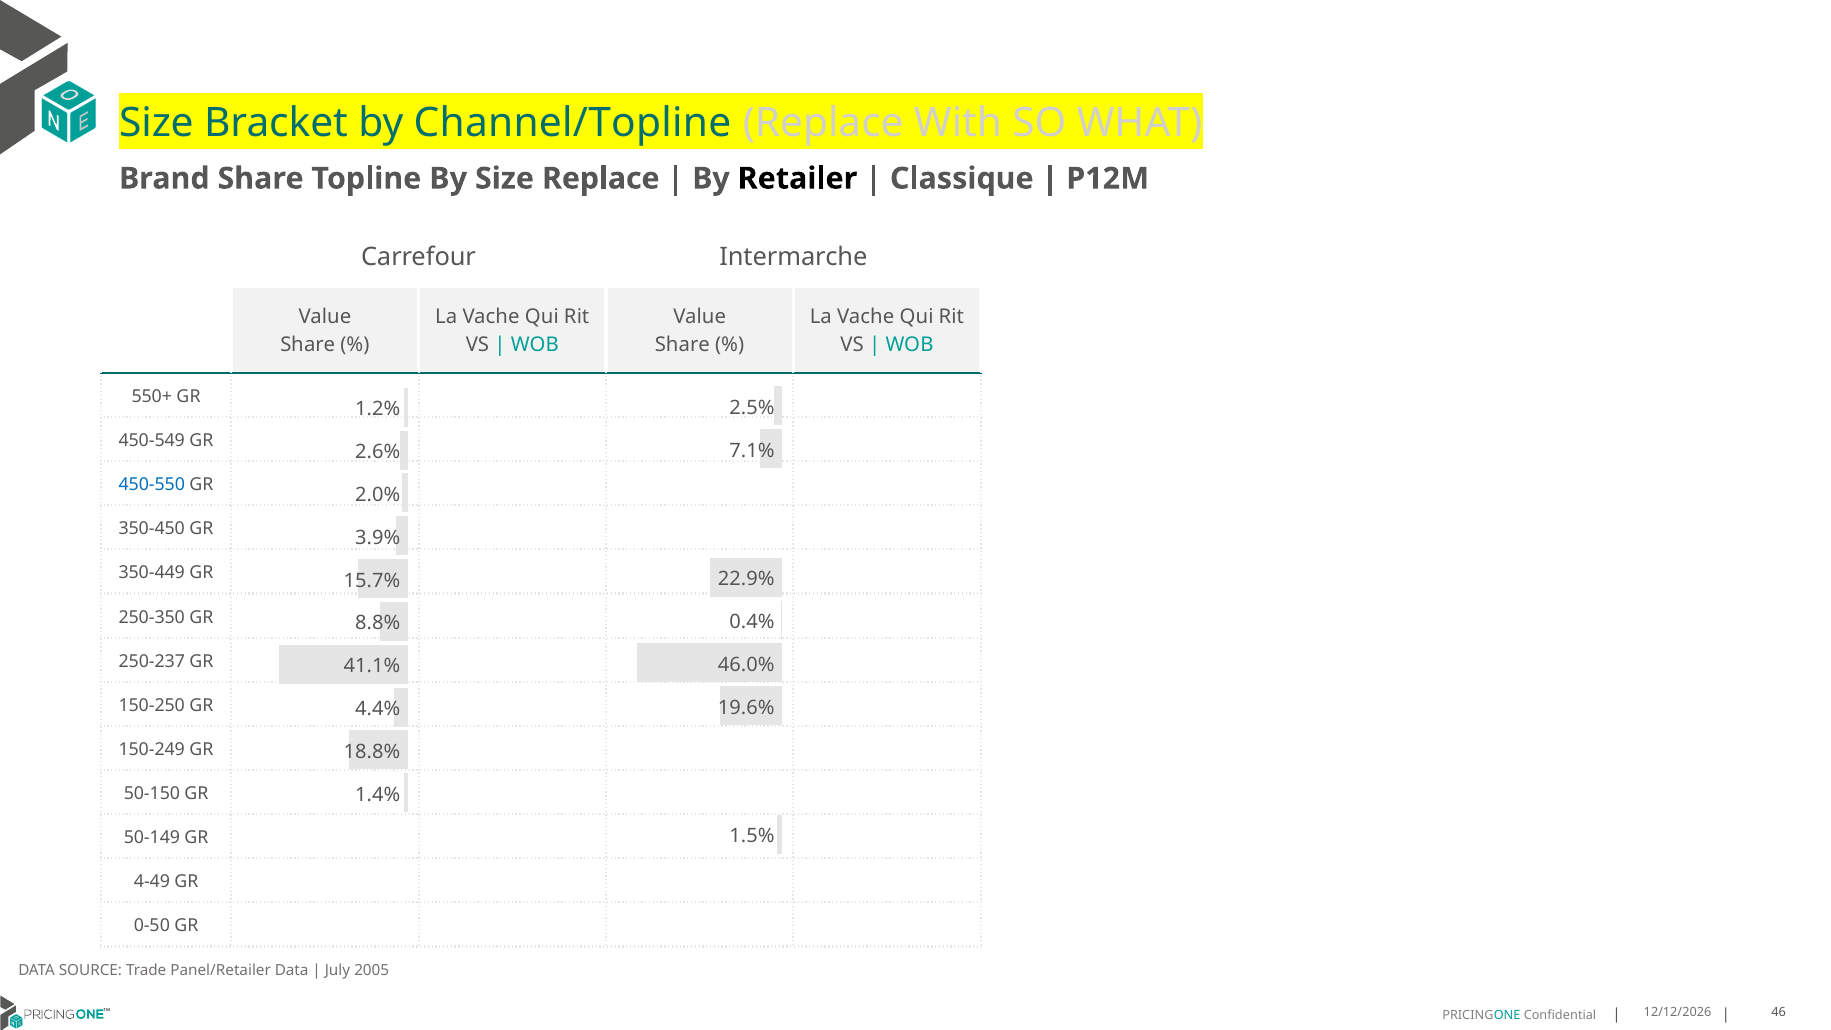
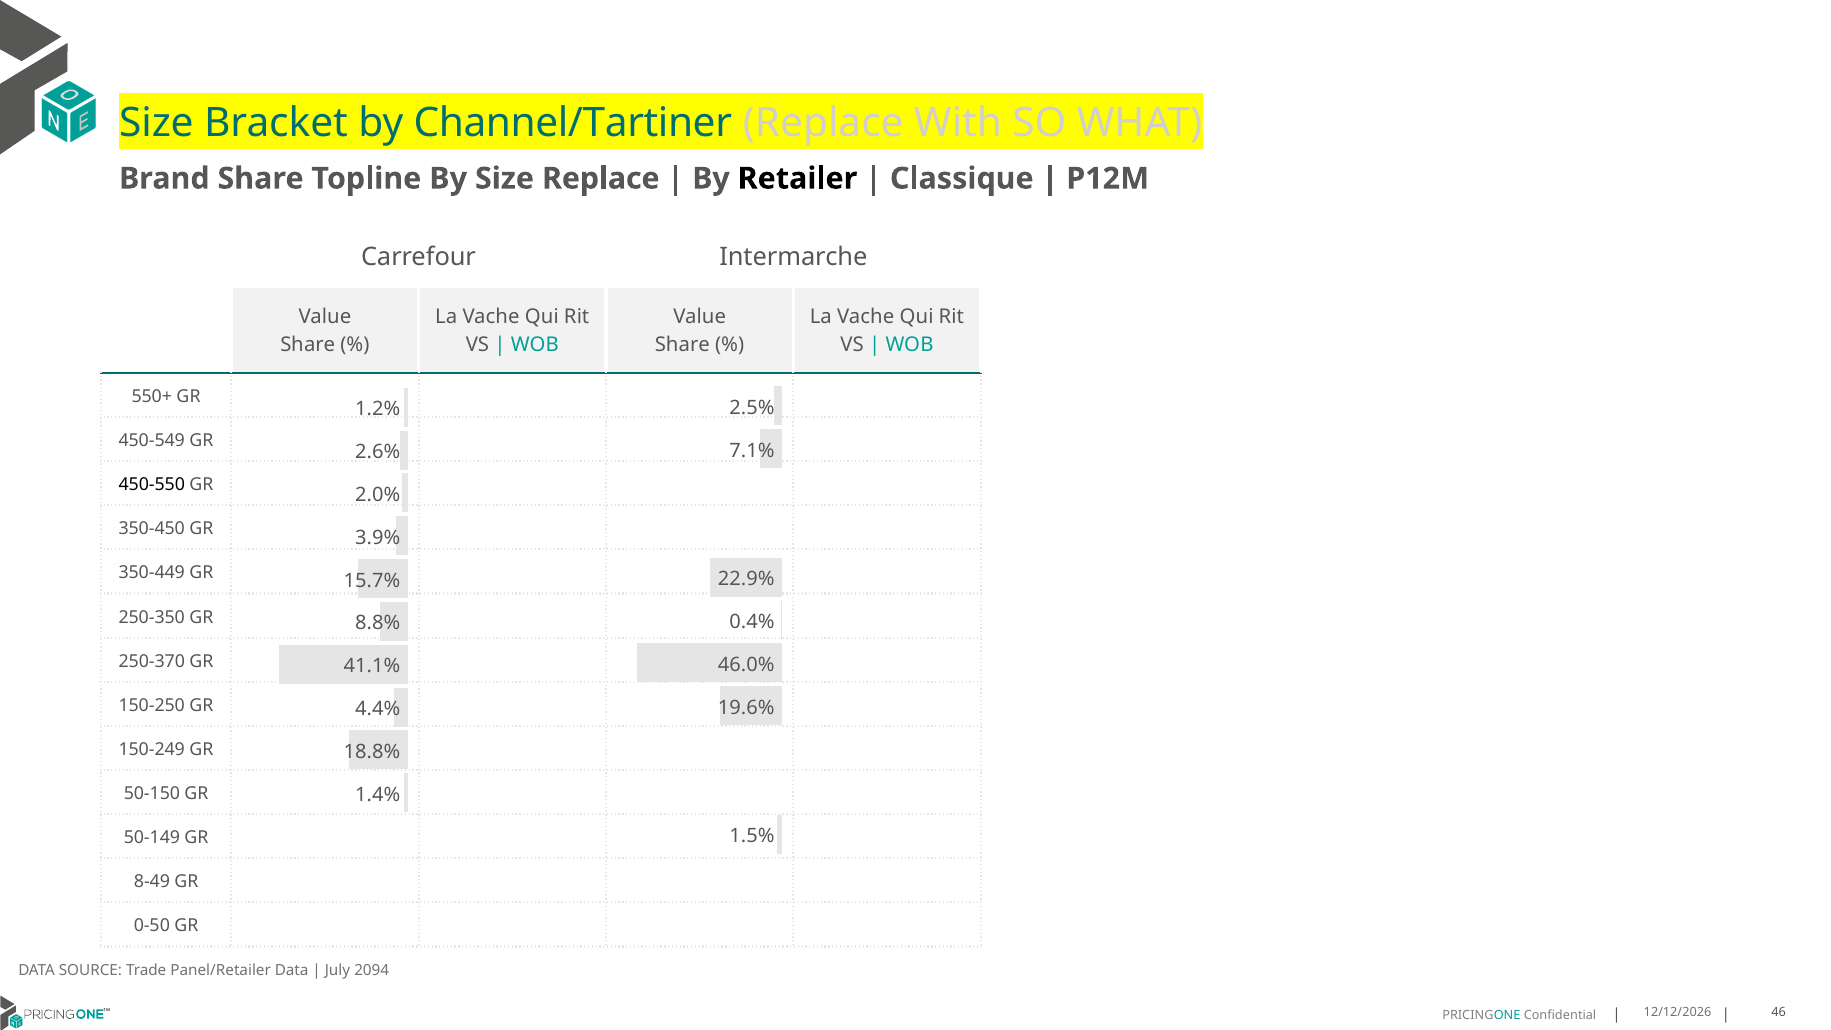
Channel/Topline: Channel/Topline -> Channel/Tartiner (573, 123)
450-550 colour: blue -> black (152, 485)
250-237: 250-237 -> 250-370 (152, 661)
4-49: 4-49 -> 8-49 (152, 882)
2005: 2005 -> 2094 (372, 970)
